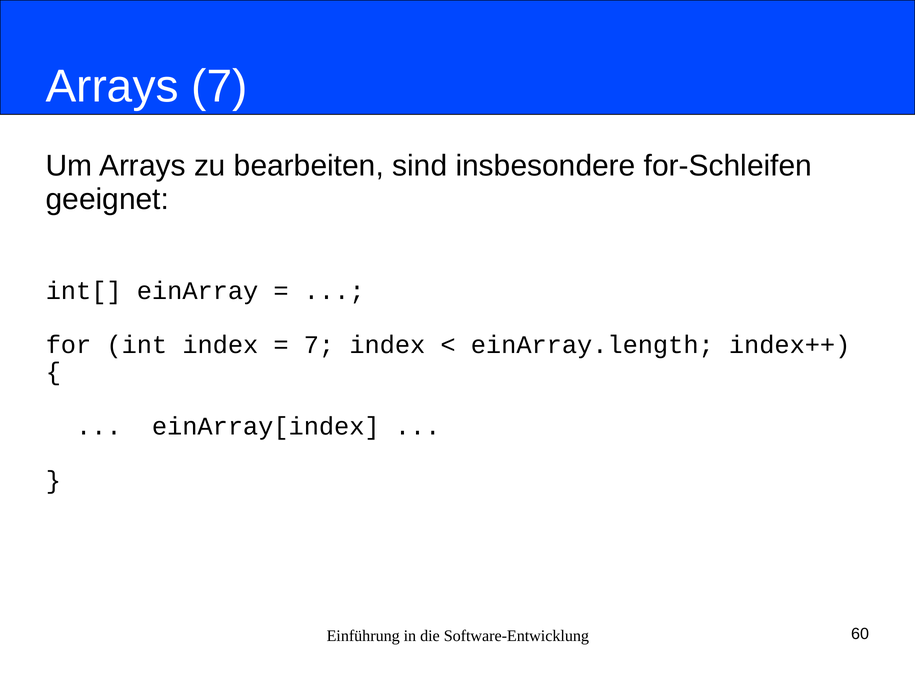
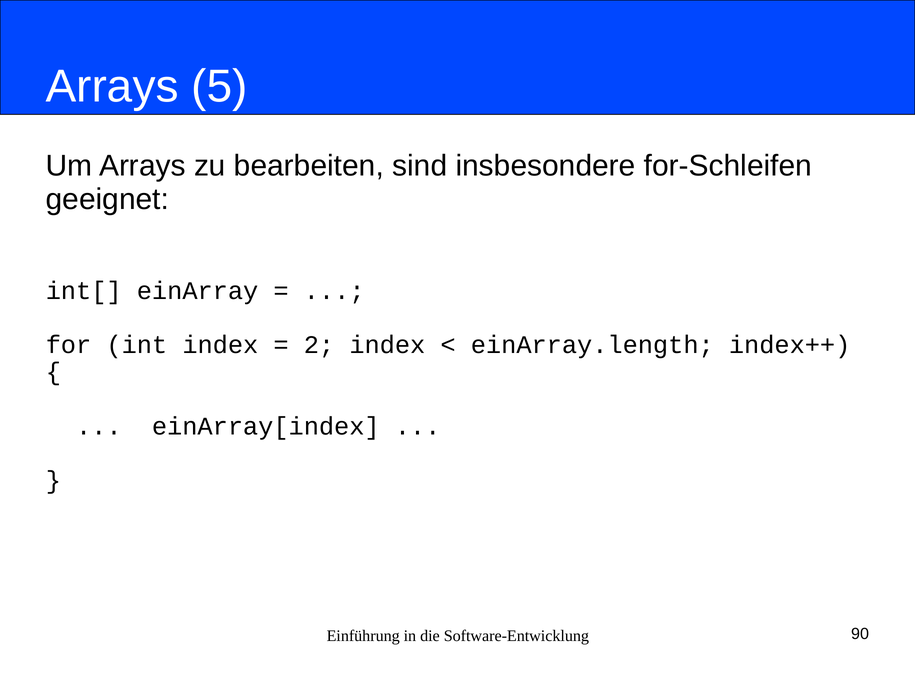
Arrays 7: 7 -> 5 (220, 86)
7: 7 -> 2 (319, 345)
60: 60 -> 90 (860, 634)
